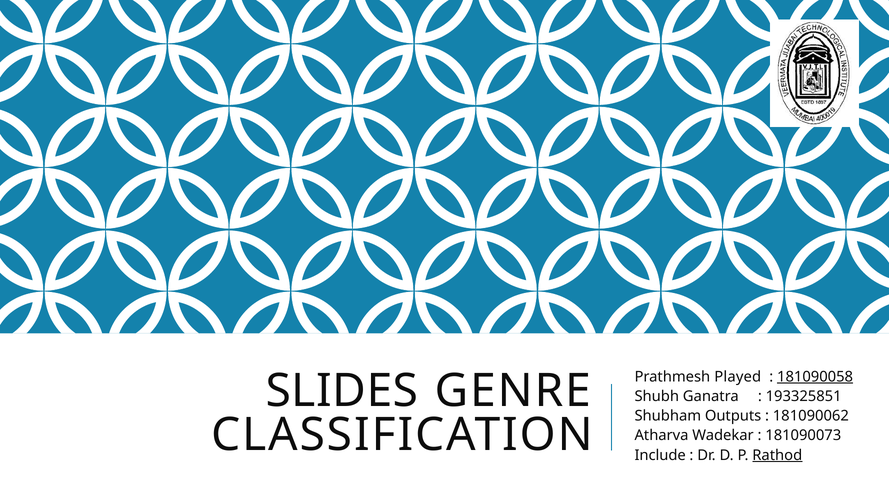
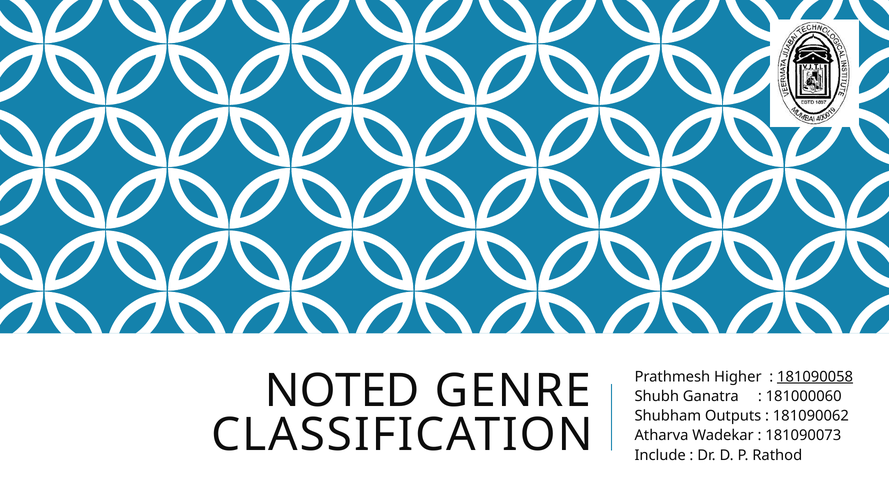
Played: Played -> Higher (738, 377)
SLIDES: SLIDES -> NOTED (342, 391)
193325851: 193325851 -> 181000060 (804, 396)
Rathod underline: present -> none (777, 455)
